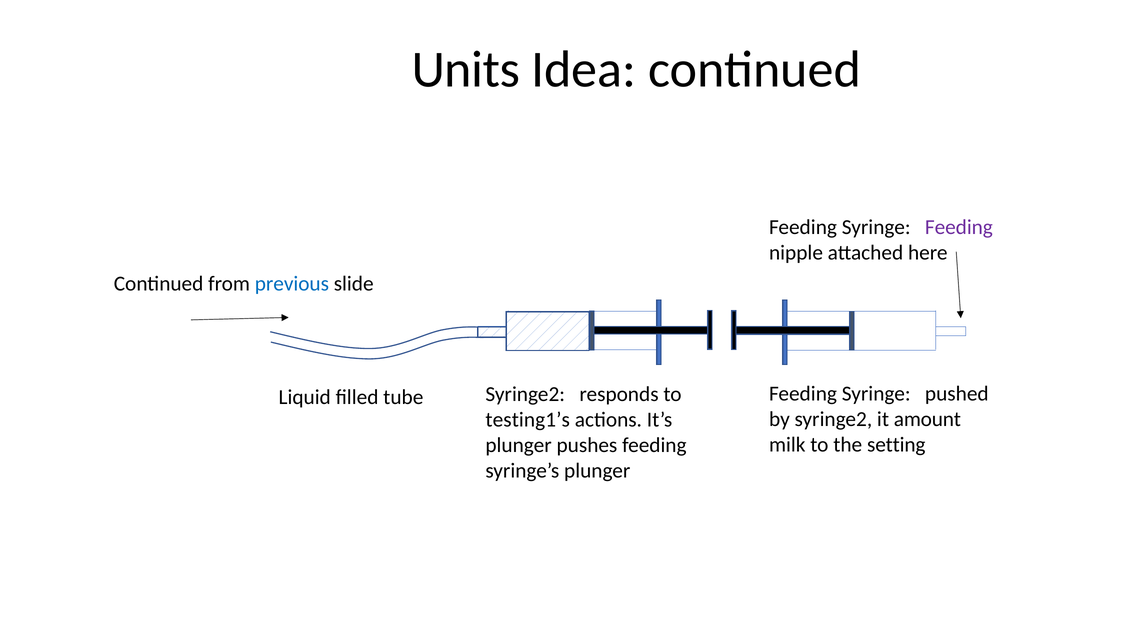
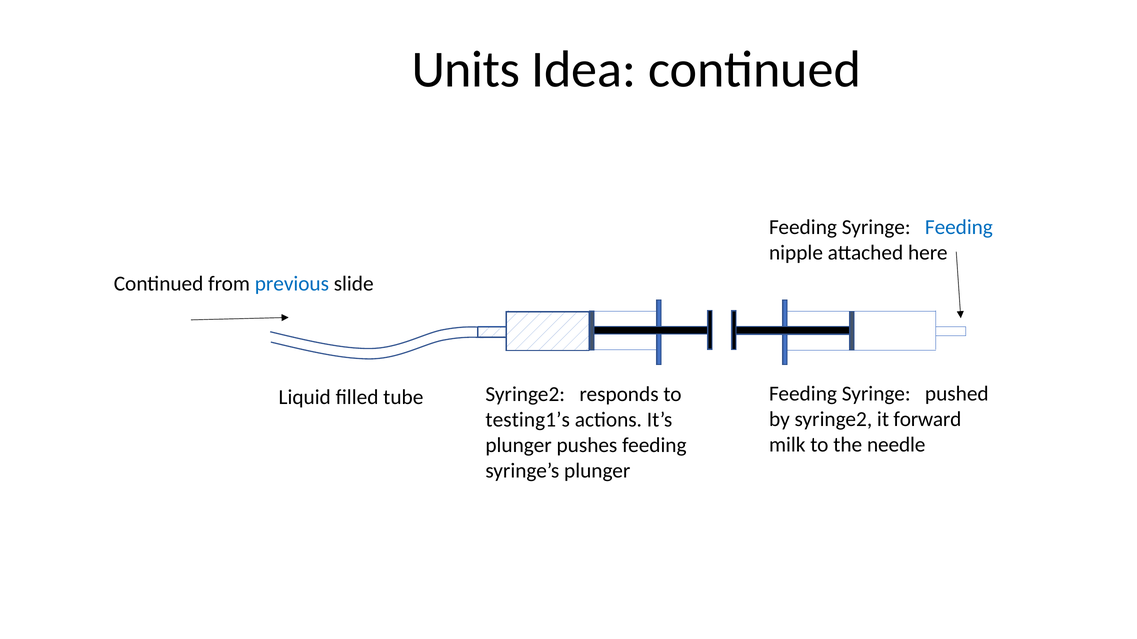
Feeding colour: purple -> blue (959, 227)
amount: amount -> forward (927, 419)
setting: setting -> needle (896, 445)
